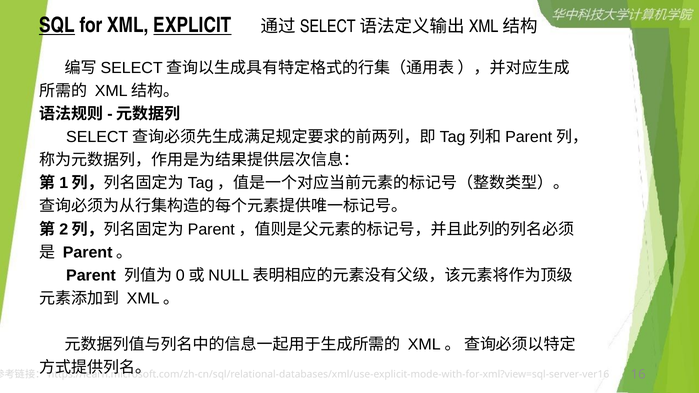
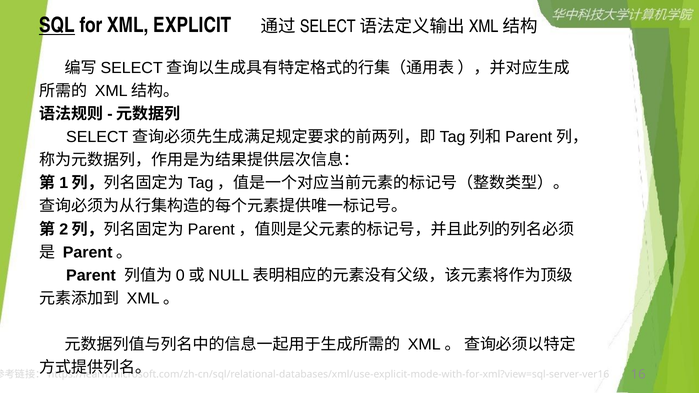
EXPLICIT underline: present -> none (192, 25)
